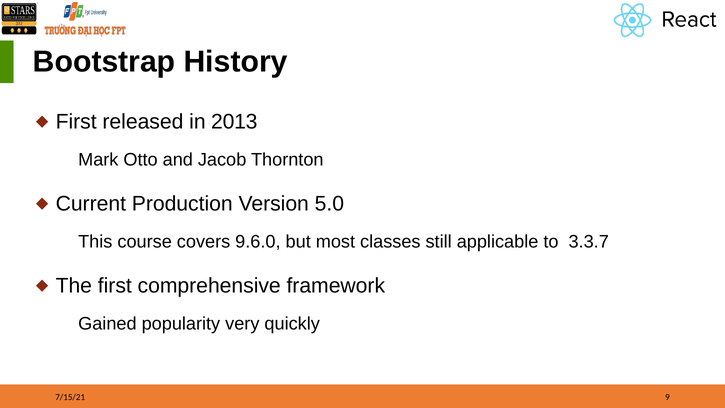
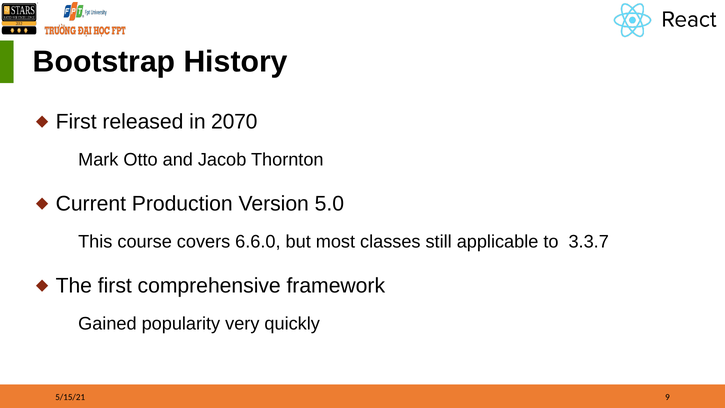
2013: 2013 -> 2070 (234, 122)
9.6.0: 9.6.0 -> 6.6.0 (258, 242)
7/15/21: 7/15/21 -> 5/15/21 (70, 397)
